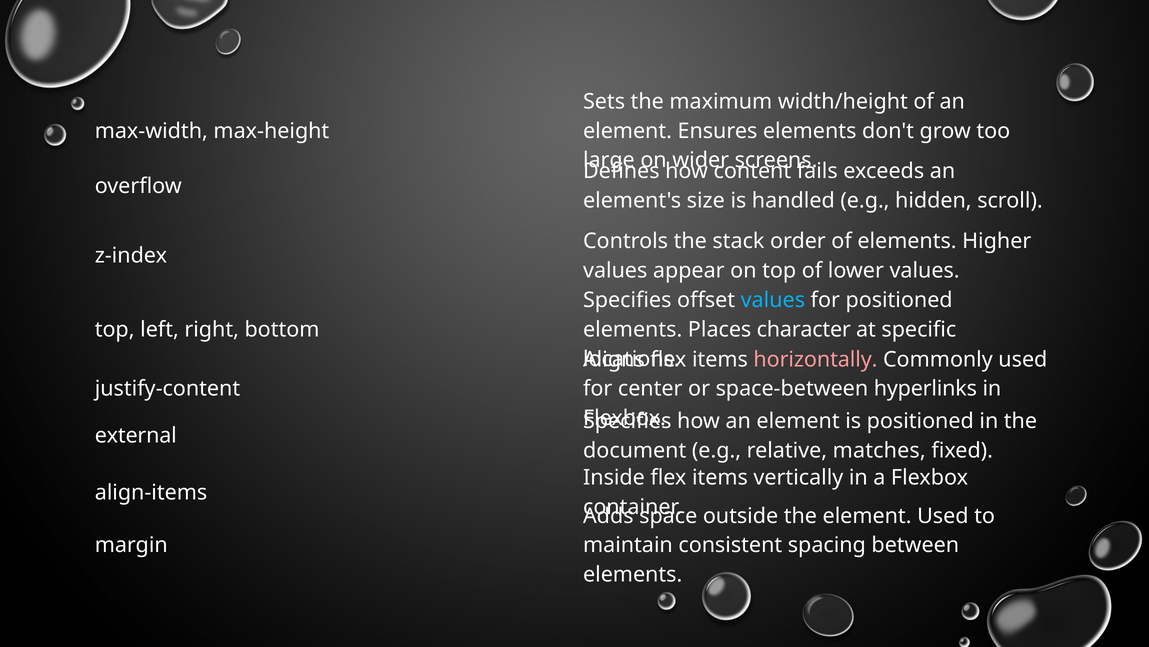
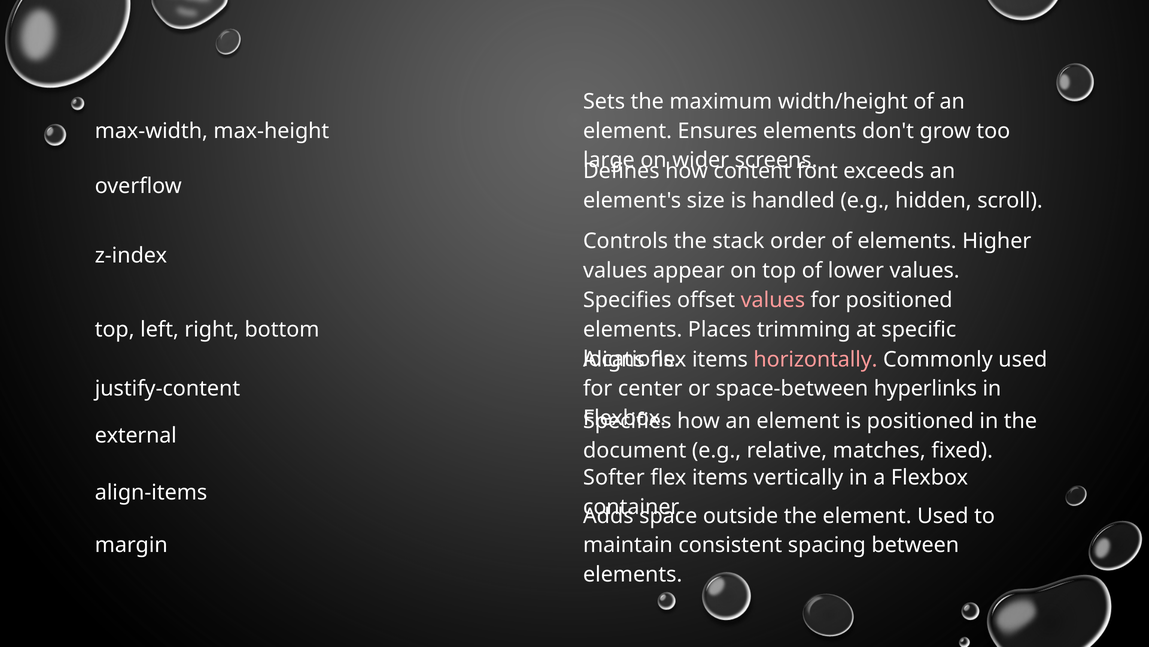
fails: fails -> font (817, 171)
values colour: light blue -> pink (773, 300)
character: character -> trimming (804, 329)
Inside: Inside -> Softer (614, 477)
